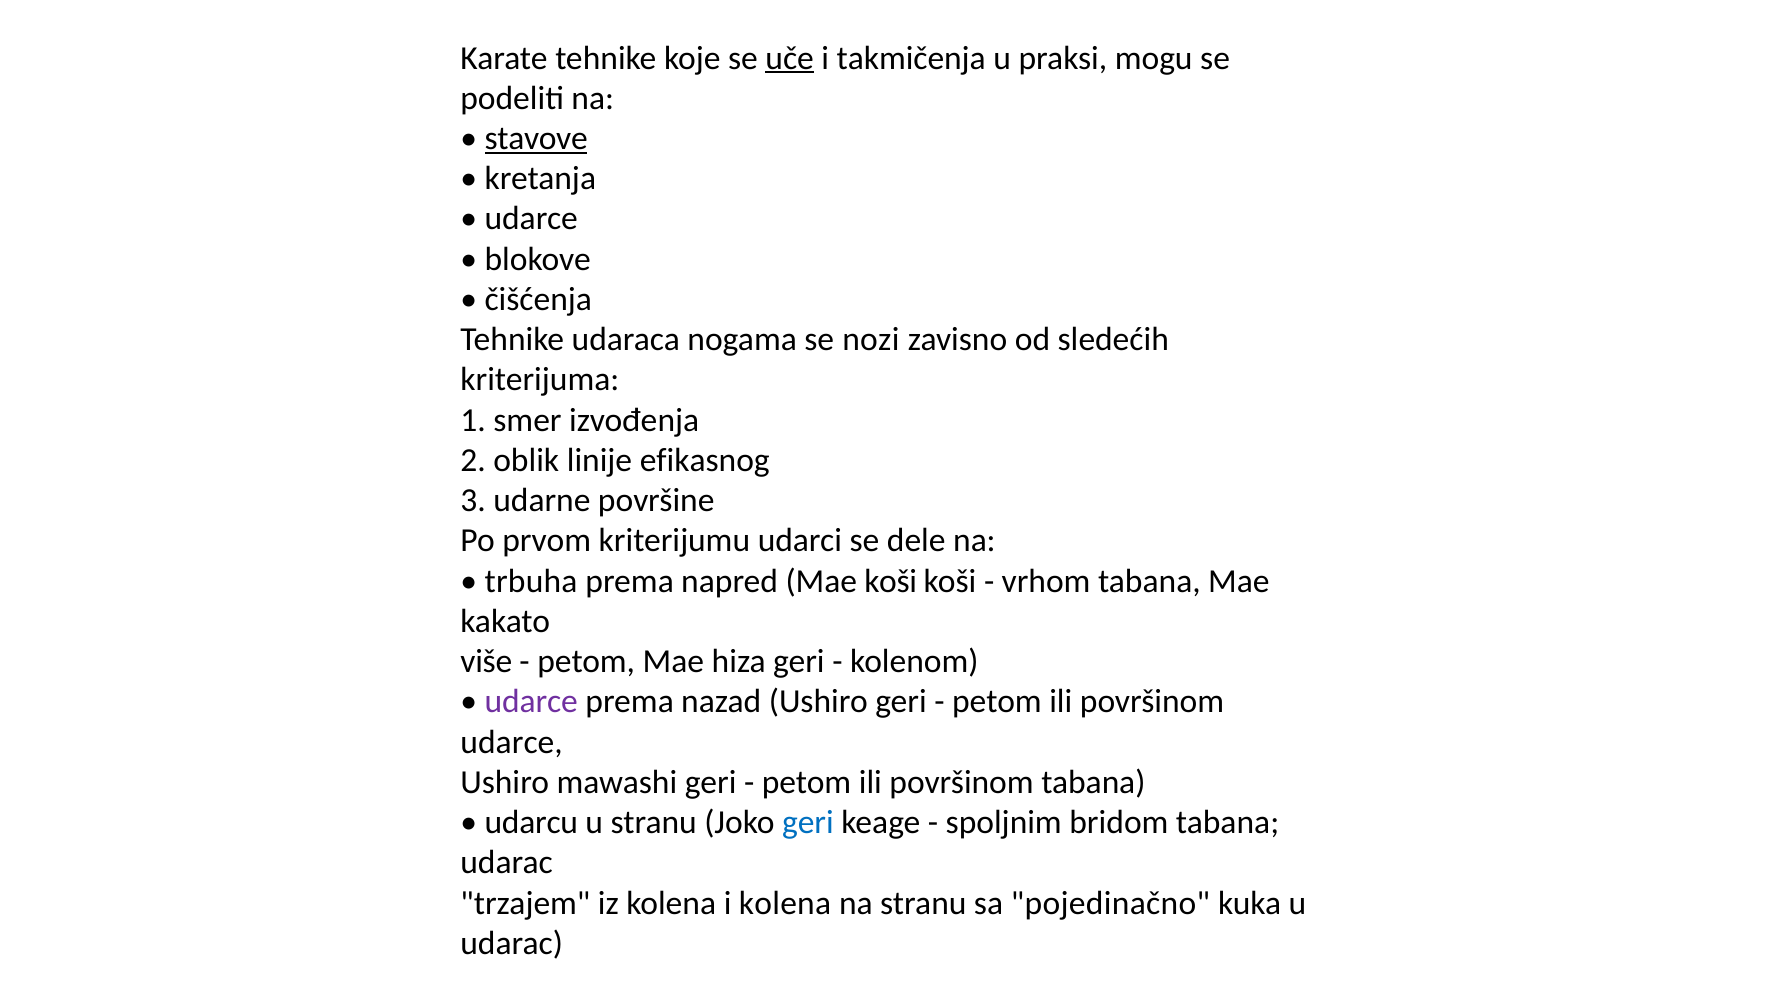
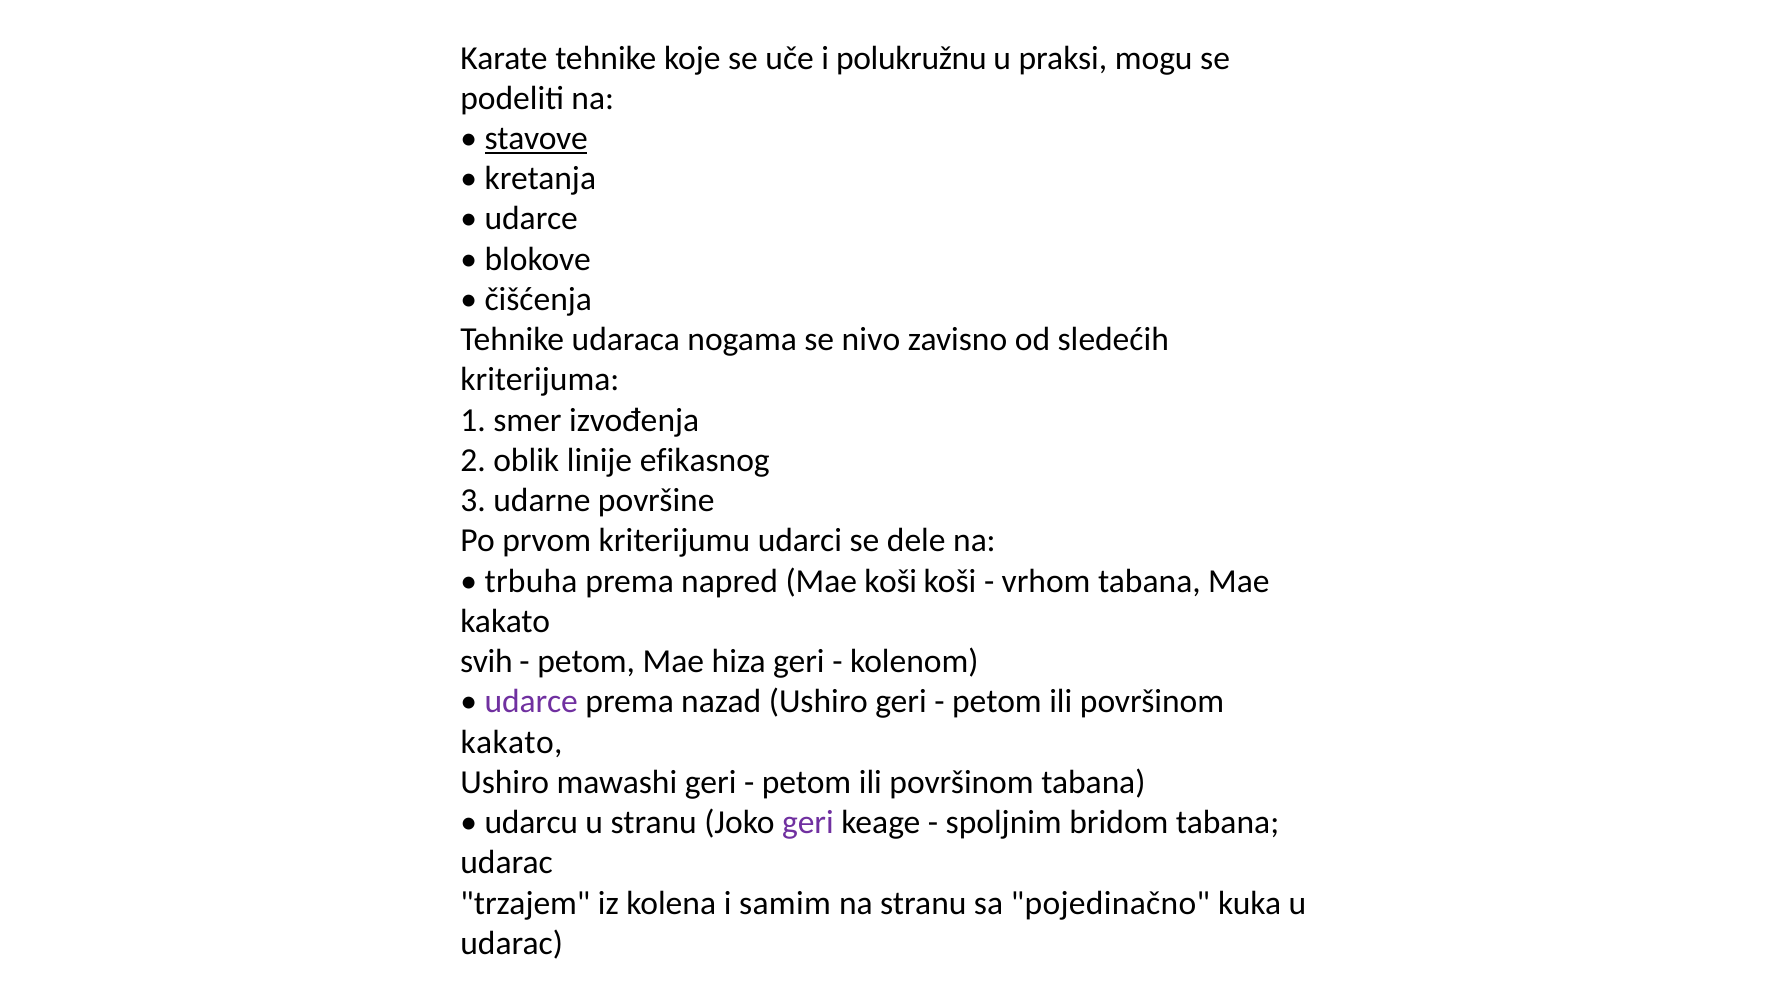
uče underline: present -> none (790, 58)
takmičenja: takmičenja -> polukružnu (911, 58)
nozi: nozi -> nivo (871, 340)
više: više -> svih (486, 662)
udarce: udarce -> kakato (511, 742)
geri colour: blue -> purple (808, 823)
i kolena: kolena -> samim (785, 903)
